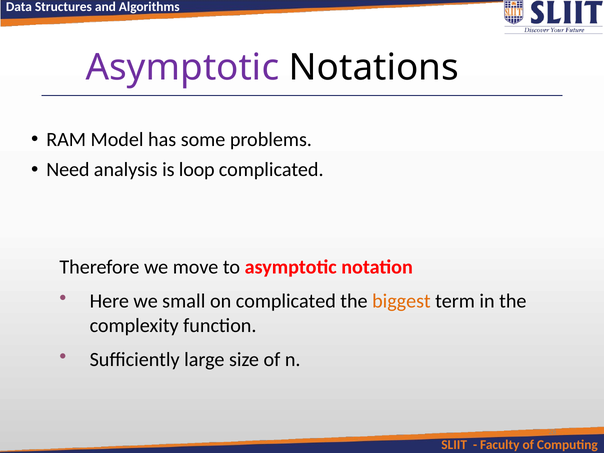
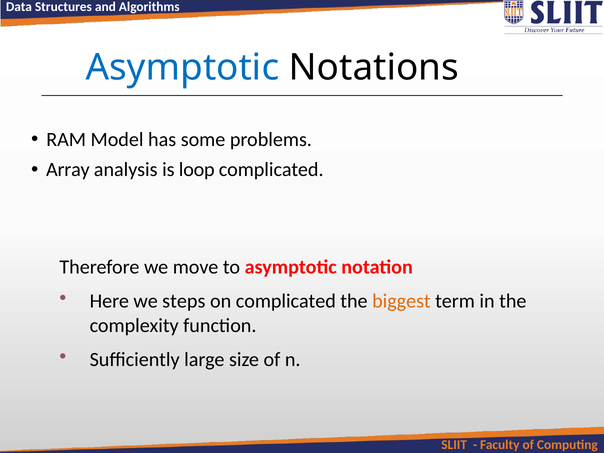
Asymptotic colour: purple -> blue (182, 68)
Need: Need -> Array (68, 170)
small: small -> steps (184, 301)
